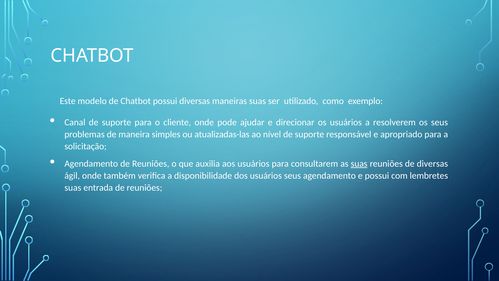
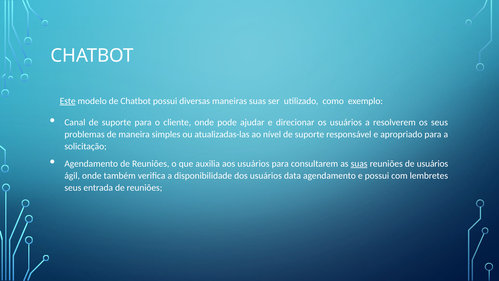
Este underline: none -> present (68, 101)
de diversas: diversas -> usuários (432, 164)
usuários seus: seus -> data (292, 176)
suas: suas -> seus (73, 188)
